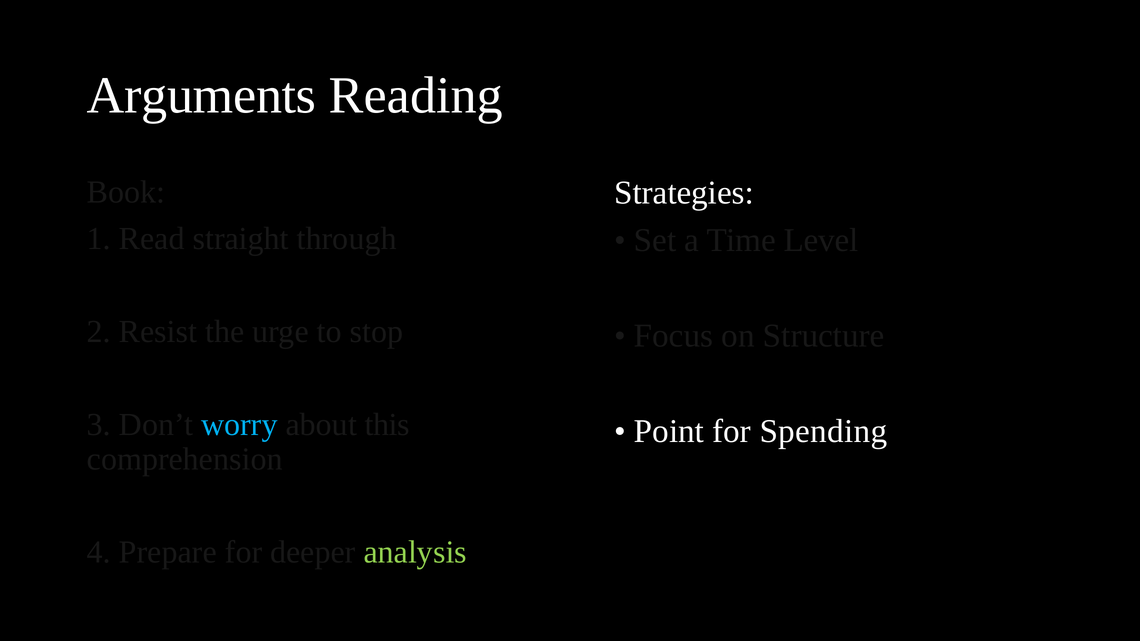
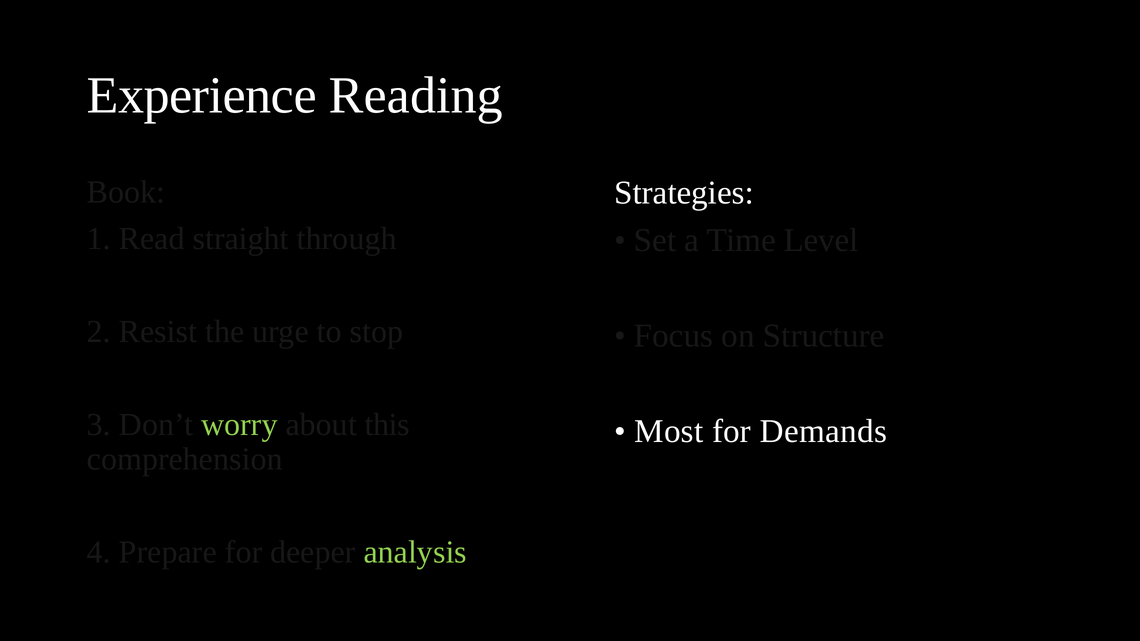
Arguments: Arguments -> Experience (202, 96)
worry colour: light blue -> light green (239, 425)
Point: Point -> Most (669, 431)
Spending: Spending -> Demands (824, 431)
